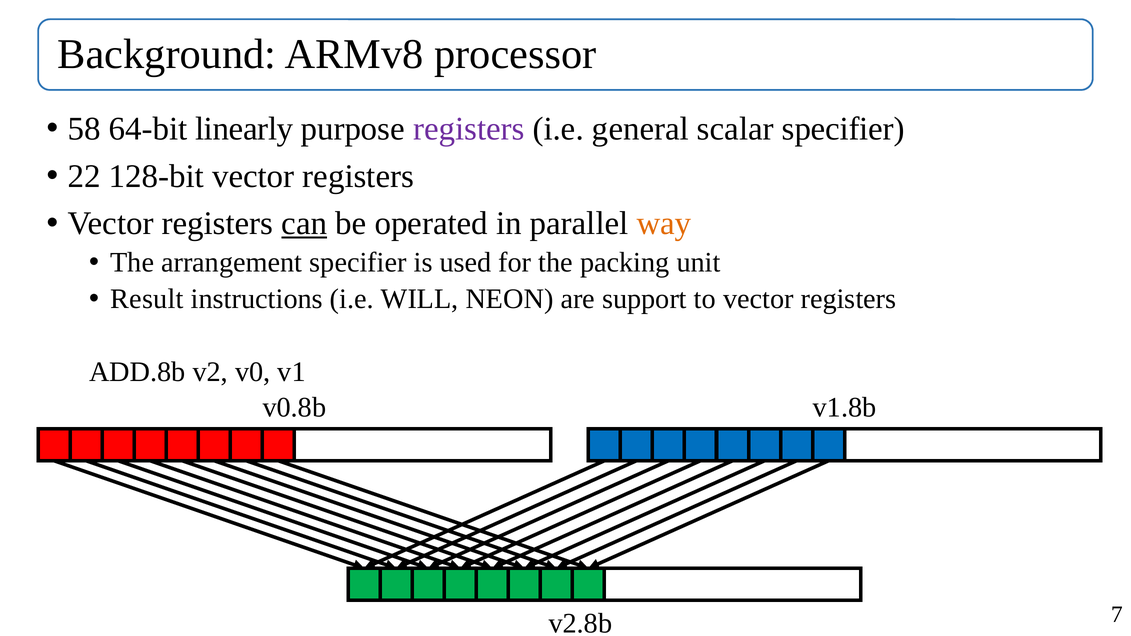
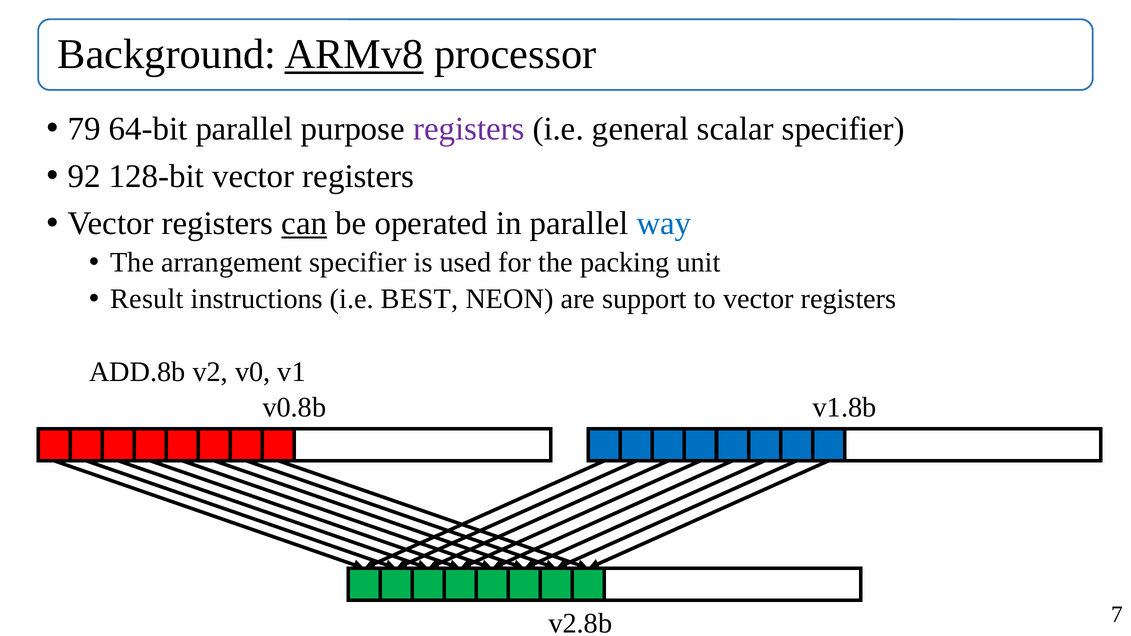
ARMv8 underline: none -> present (354, 54)
58: 58 -> 79 (84, 129)
64-bit linearly: linearly -> parallel (244, 129)
22: 22 -> 92 (84, 176)
way colour: orange -> blue (664, 224)
WILL: WILL -> BEST (420, 299)
